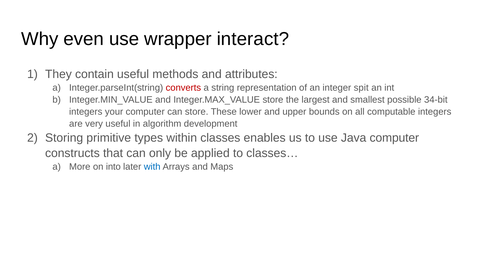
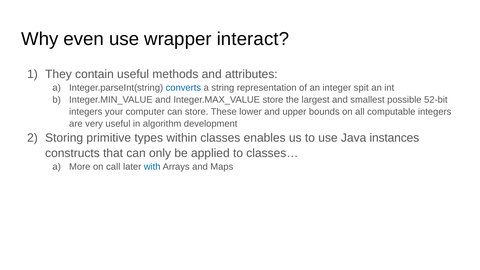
converts colour: red -> blue (183, 88)
34-bit: 34-bit -> 52-bit (436, 100)
Java computer: computer -> instances (394, 138)
into: into -> call (113, 167)
